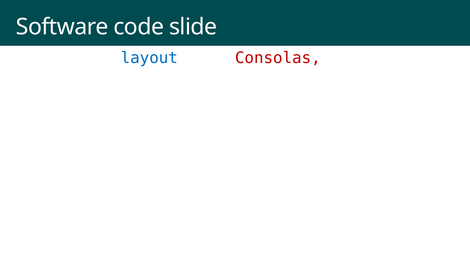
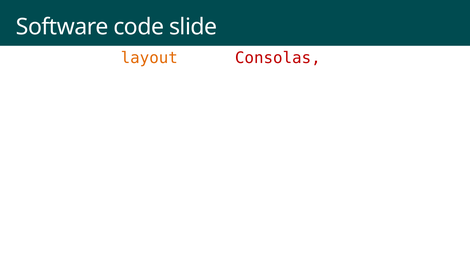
layout colour: blue -> orange (149, 58)
